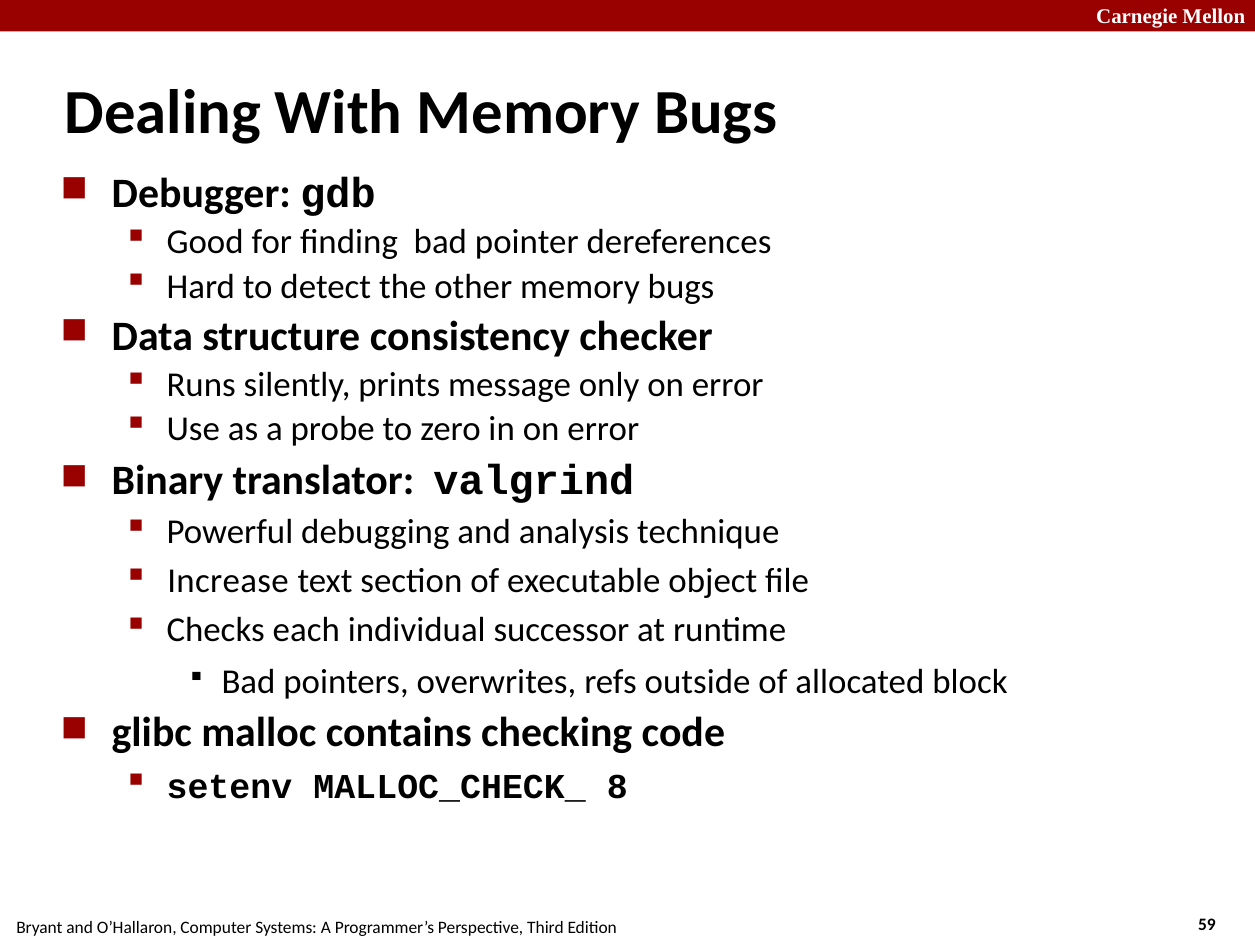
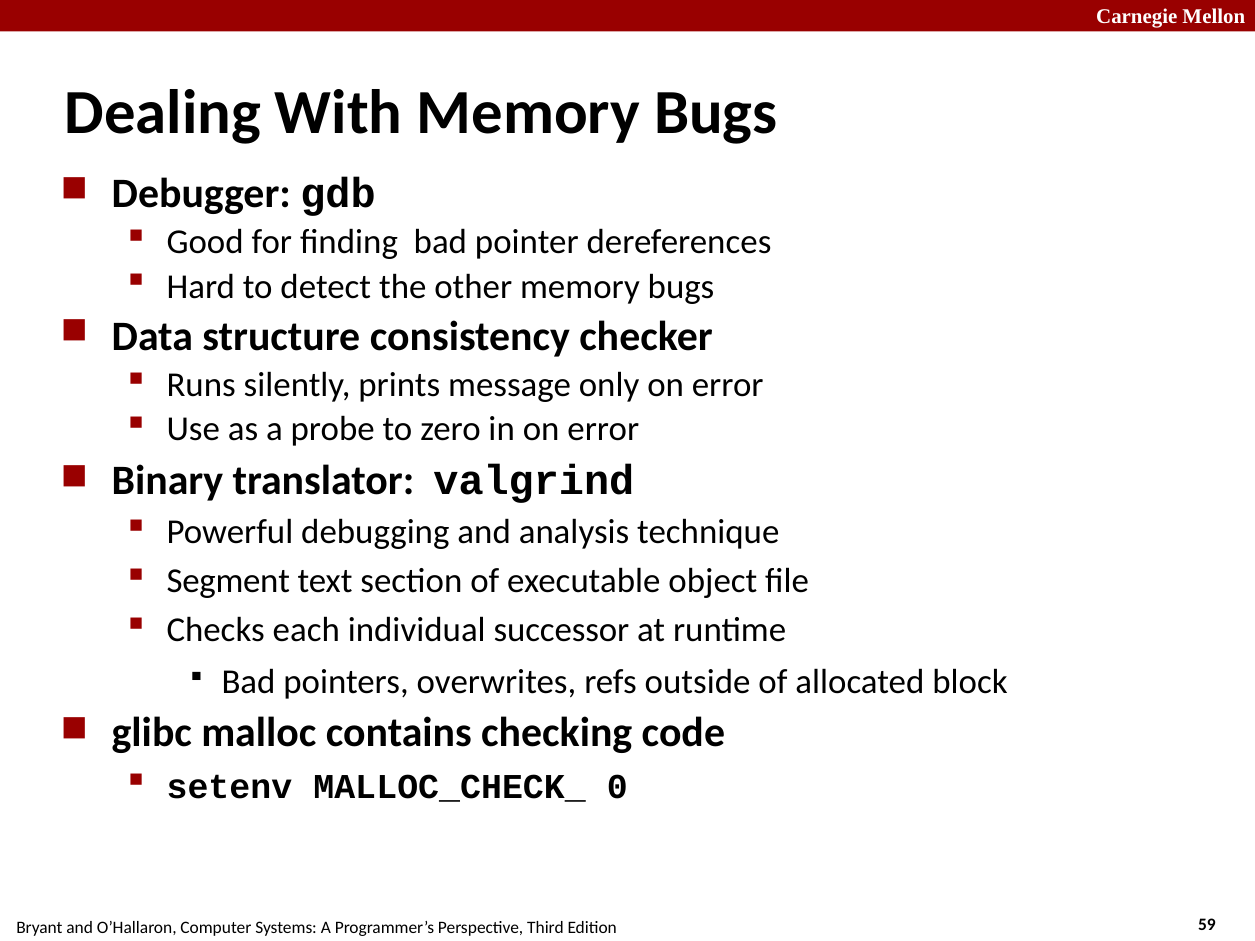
Increase: Increase -> Segment (228, 582)
8: 8 -> 0 (617, 787)
